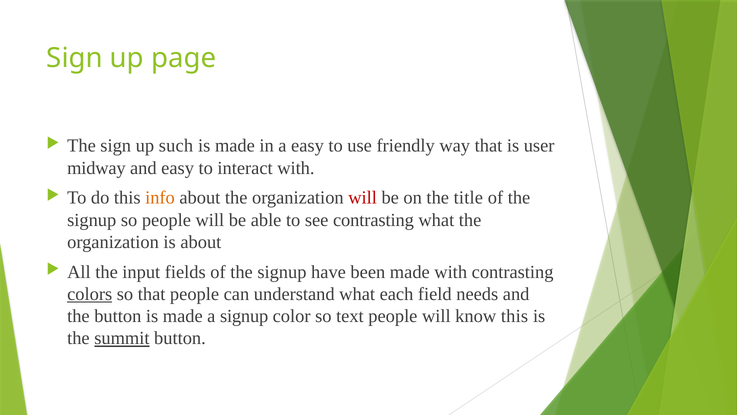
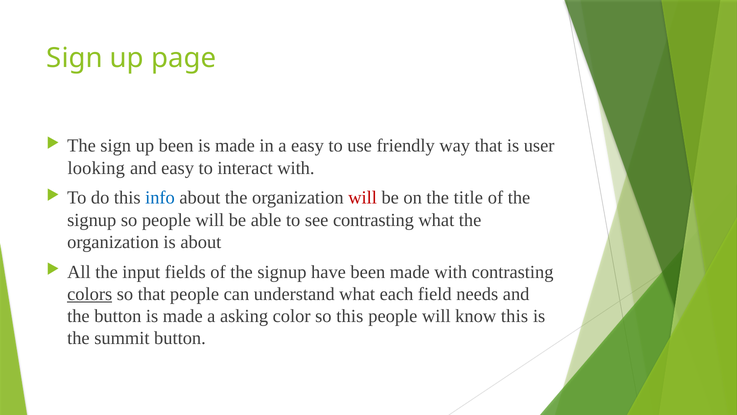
up such: such -> been (176, 146)
midway: midway -> looking (96, 168)
info colour: orange -> blue (160, 198)
a signup: signup -> asking (244, 316)
so text: text -> this (350, 316)
summit underline: present -> none (122, 338)
